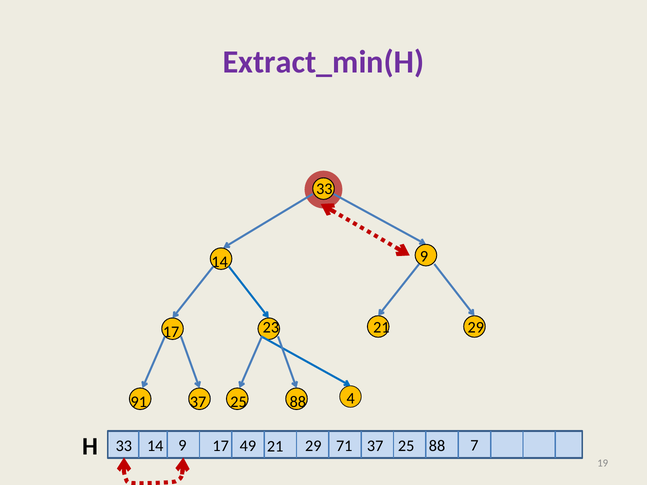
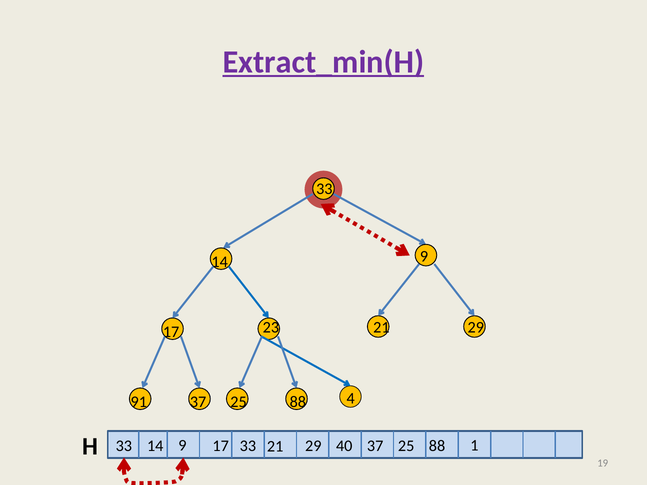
Extract_min(H underline: none -> present (323, 62)
7: 7 -> 1 (474, 446)
17 49: 49 -> 33 (248, 446)
71: 71 -> 40 (344, 446)
